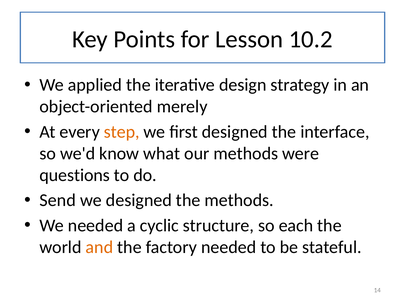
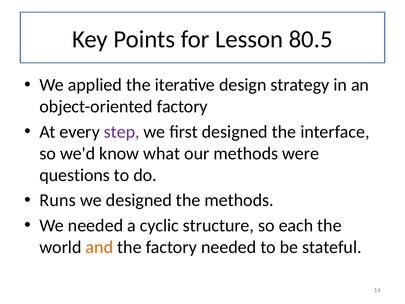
10.2: 10.2 -> 80.5 (311, 39)
object-oriented merely: merely -> factory (182, 107)
step colour: orange -> purple (122, 132)
Send: Send -> Runs (58, 200)
